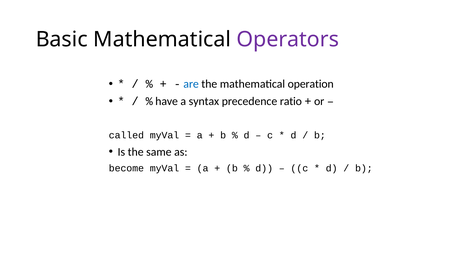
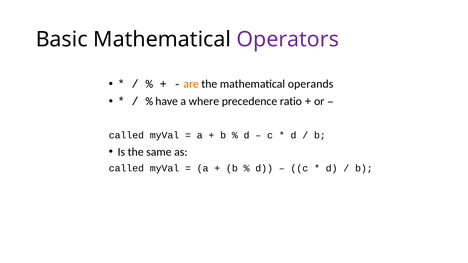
are colour: blue -> orange (191, 84)
operation: operation -> operands (311, 84)
syntax: syntax -> where (204, 102)
become: become -> called (126, 168)
